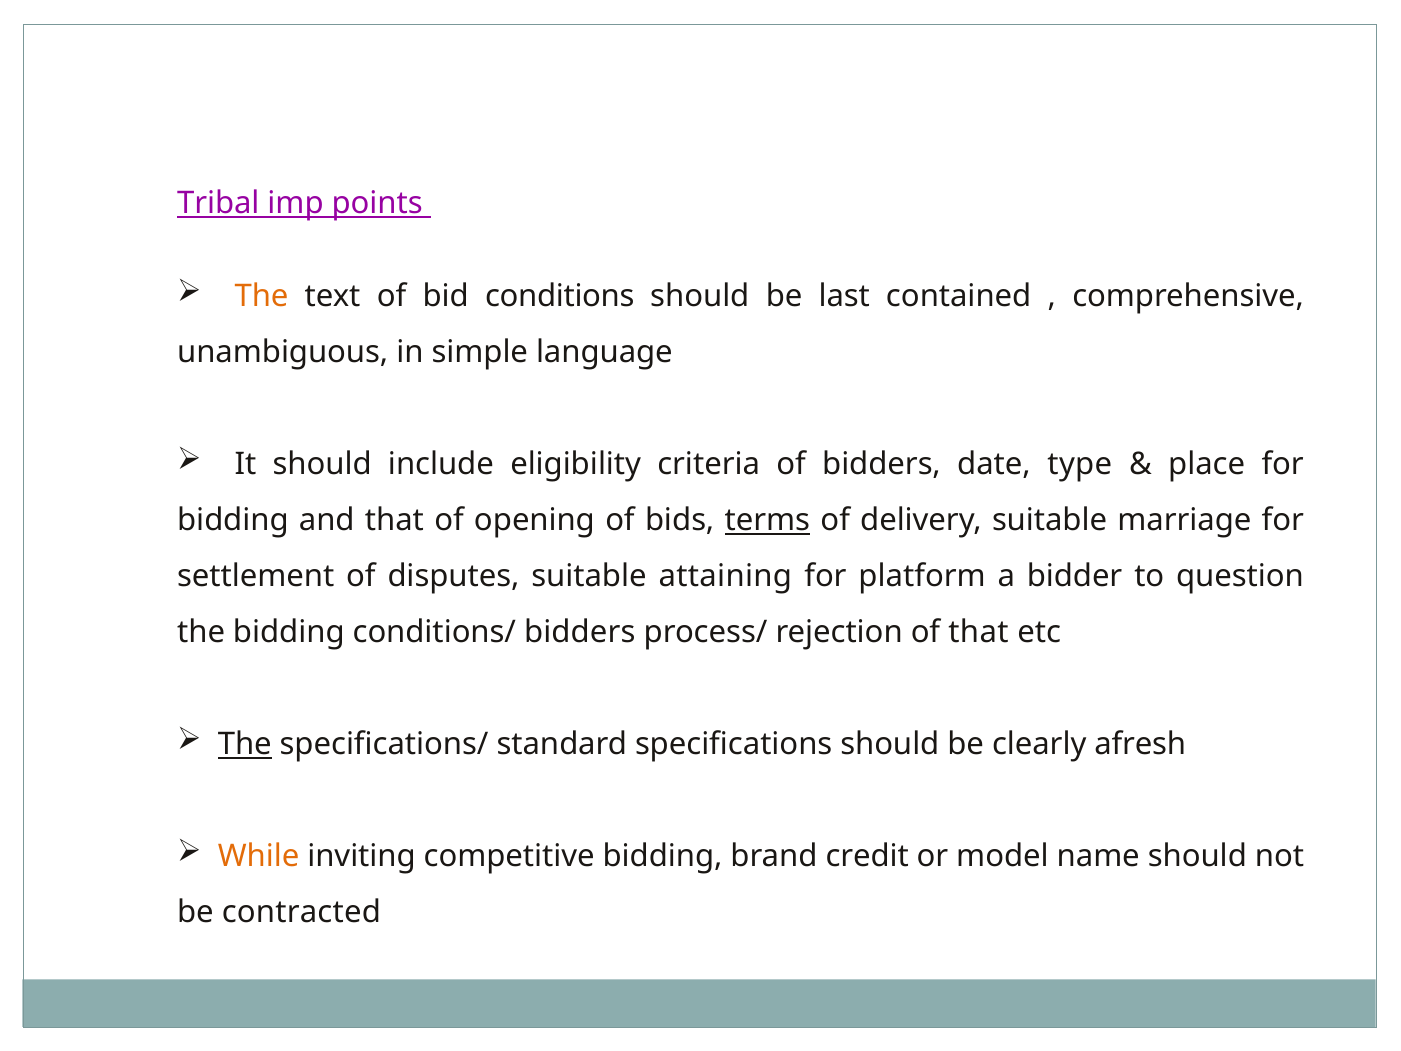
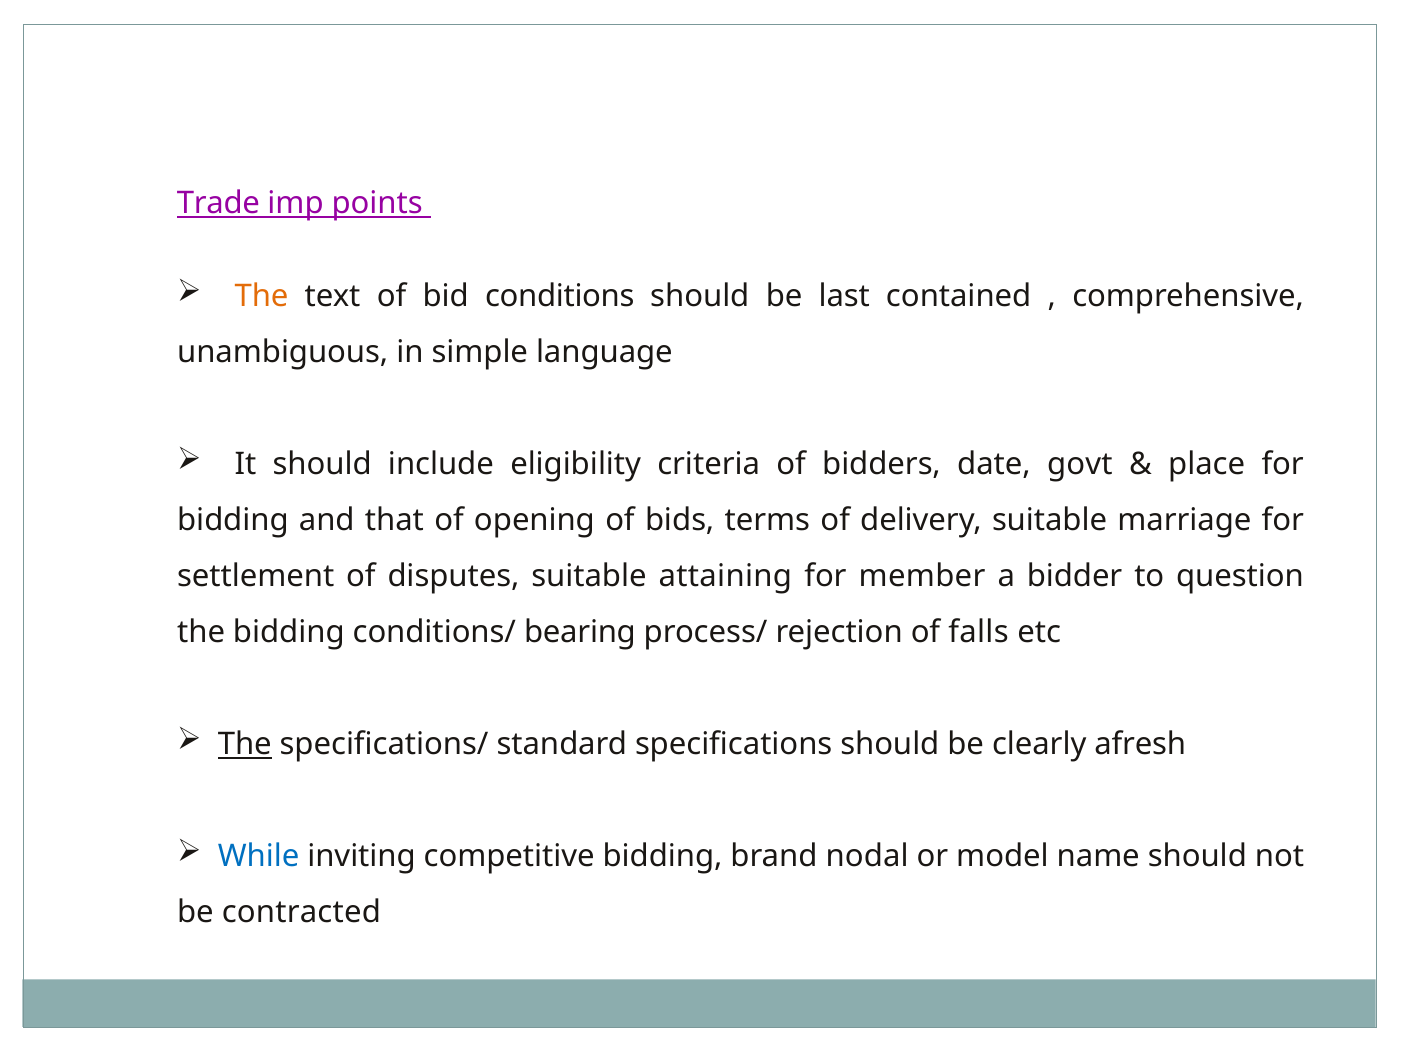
Tribal: Tribal -> Trade (218, 203)
type: type -> govt (1080, 464)
terms underline: present -> none (767, 520)
platform: platform -> member (922, 576)
conditions/ bidders: bidders -> bearing (580, 632)
of that: that -> falls (978, 632)
While colour: orange -> blue (259, 856)
credit: credit -> nodal (867, 856)
